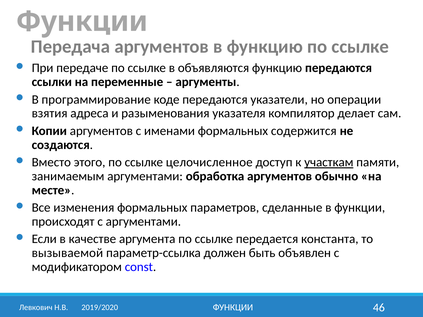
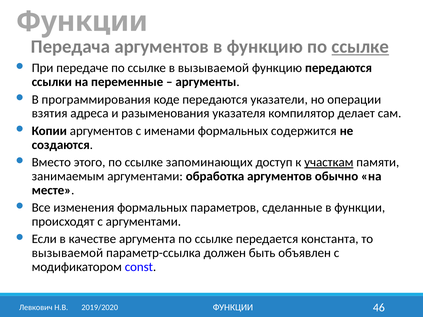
ссылке underline: none -> present (360, 47)
в объявляются: объявляются -> вызываемой (213, 68)
программирование: программирование -> программирования (96, 100)
целочисленное: целочисленное -> запоминающих (209, 162)
